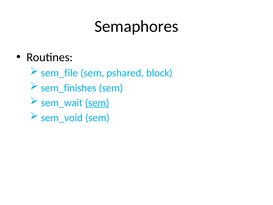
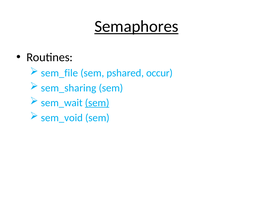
Semaphores underline: none -> present (136, 26)
block: block -> occur (159, 73)
sem_finishes: sem_finishes -> sem_sharing (69, 88)
